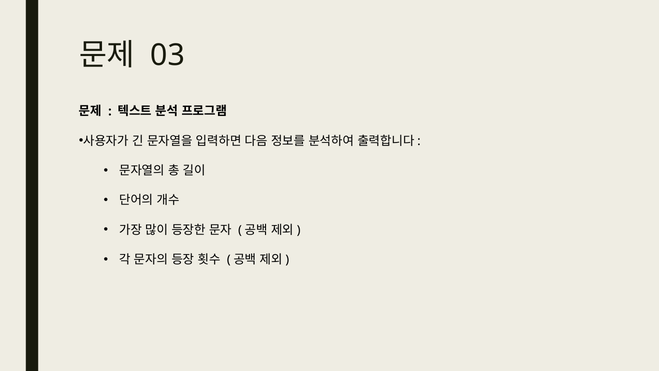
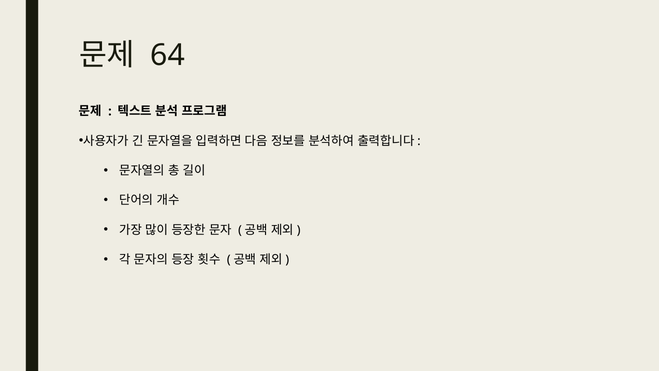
03: 03 -> 64 (168, 55)
